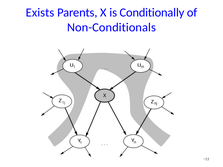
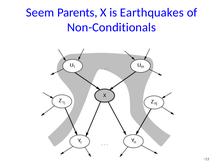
Exists: Exists -> Seem (40, 12)
Conditionally: Conditionally -> Earthquakes (152, 12)
